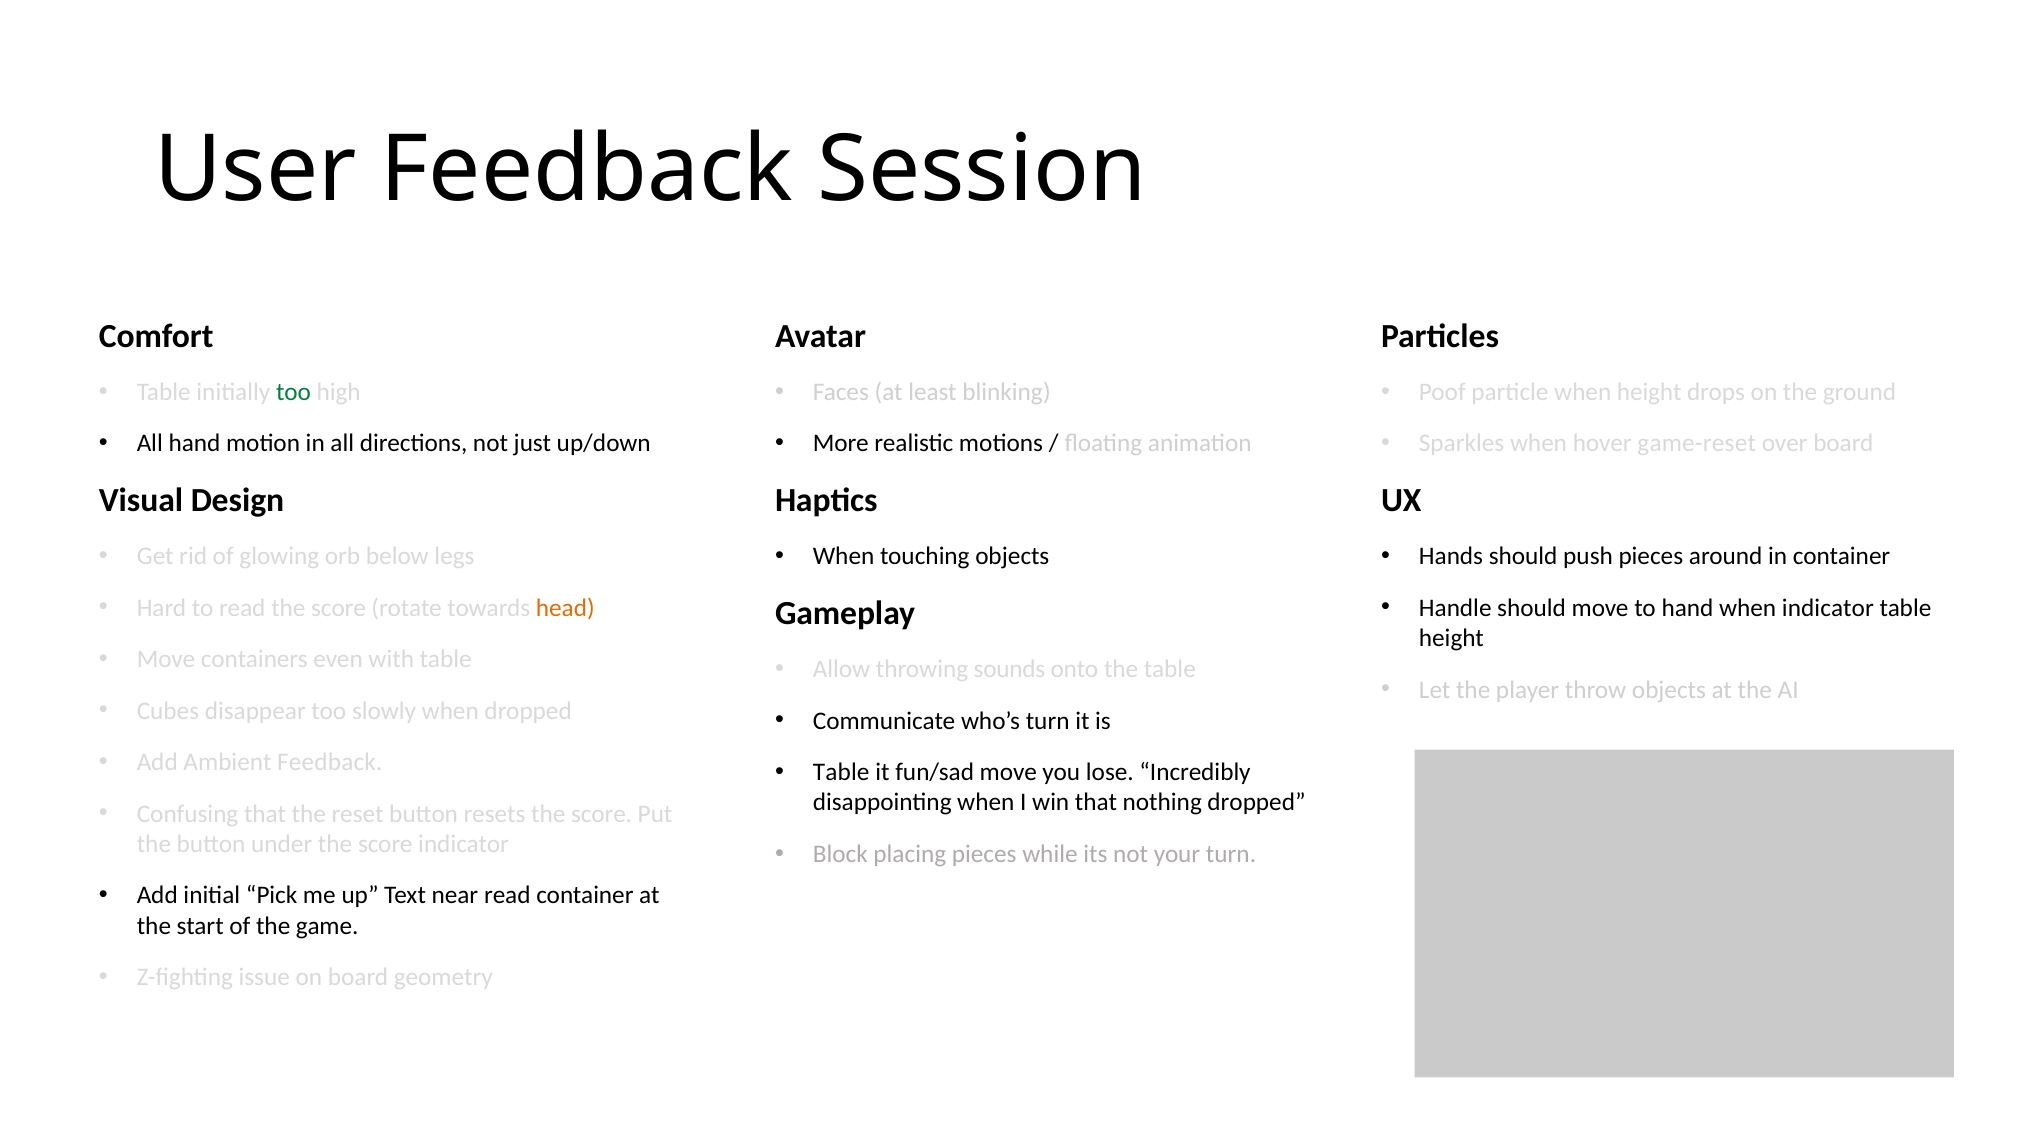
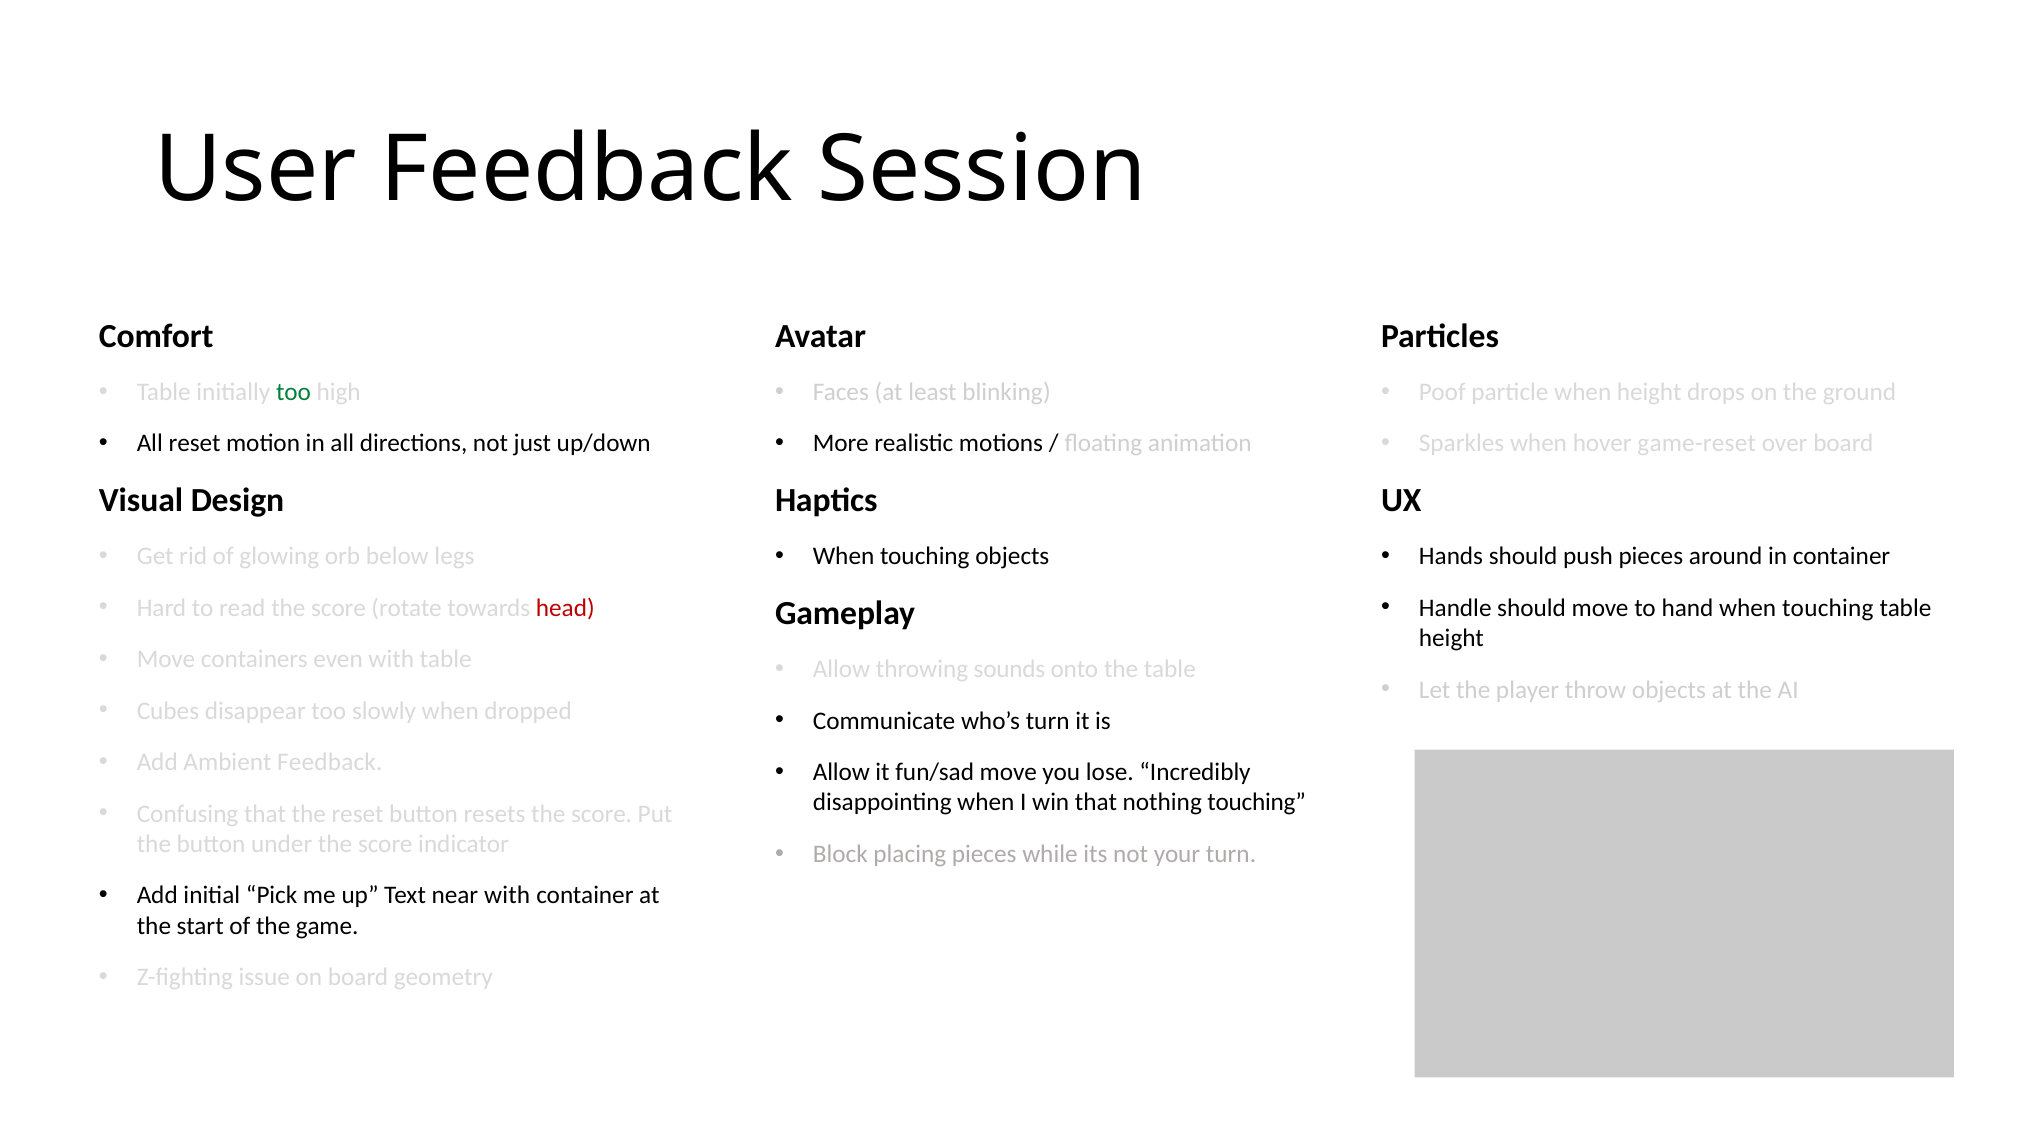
All hand: hand -> reset (195, 443)
head colour: orange -> red (565, 608)
hand when indicator: indicator -> touching (1828, 608)
Table: Table -> Allow (841, 772)
nothing dropped: dropped -> touching (1257, 802)
near read: read -> with (507, 895)
